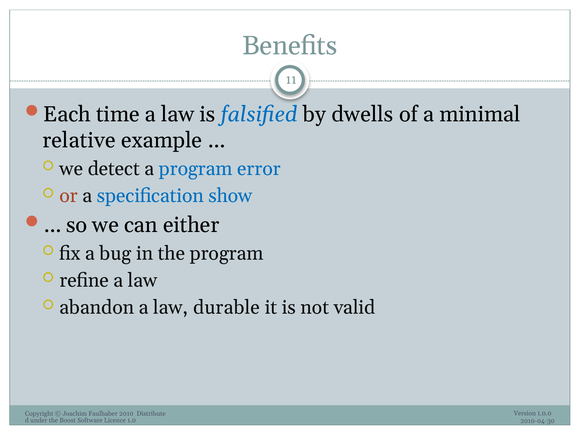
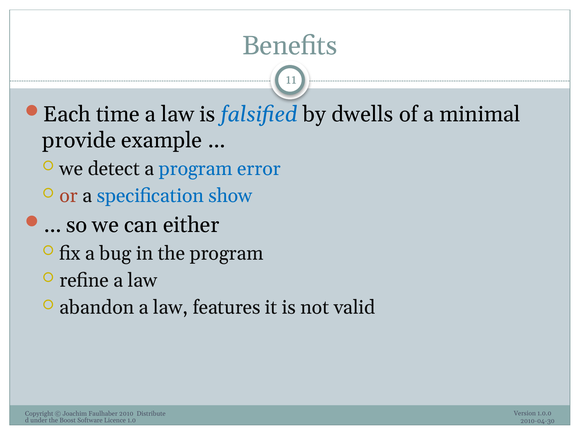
relative: relative -> provide (79, 140)
durable: durable -> features (227, 308)
